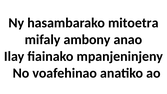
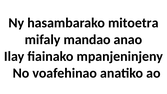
ambony: ambony -> mandao (87, 40)
